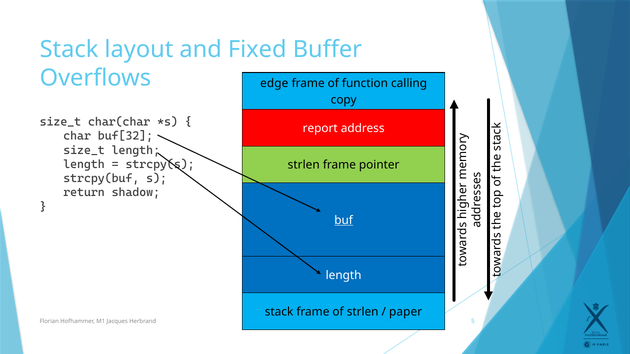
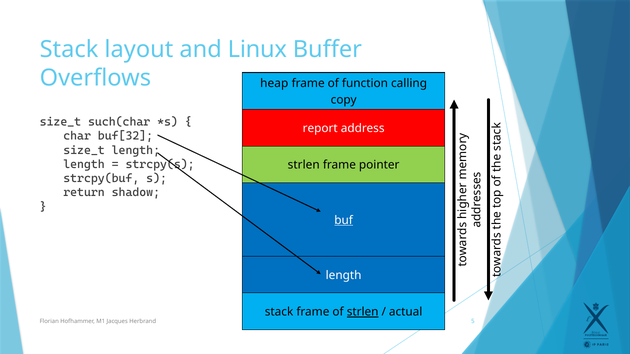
Fixed: Fixed -> Linux (257, 50)
edge: edge -> heap (274, 84)
char(char: char(char -> such(char (119, 122)
strlen underline: none -> present (363, 312)
paper: paper -> actual (406, 312)
